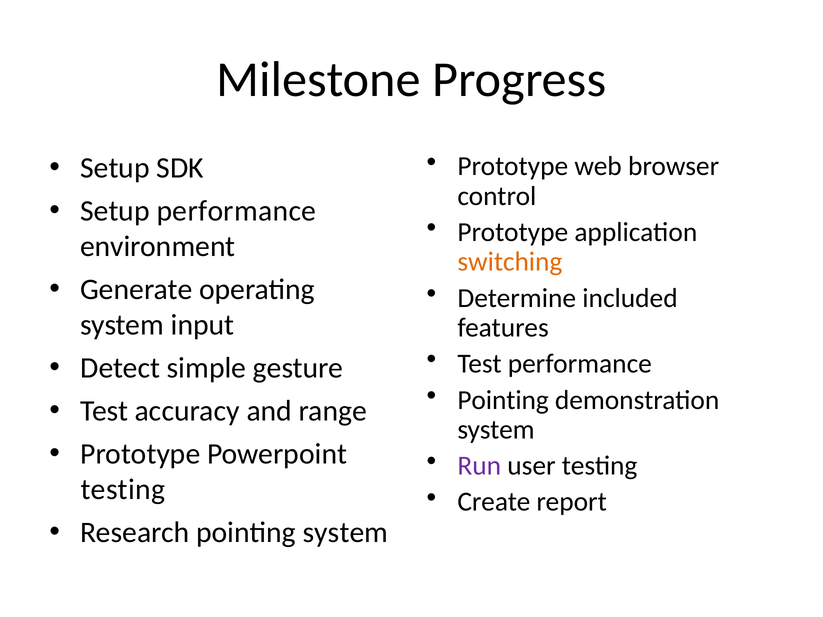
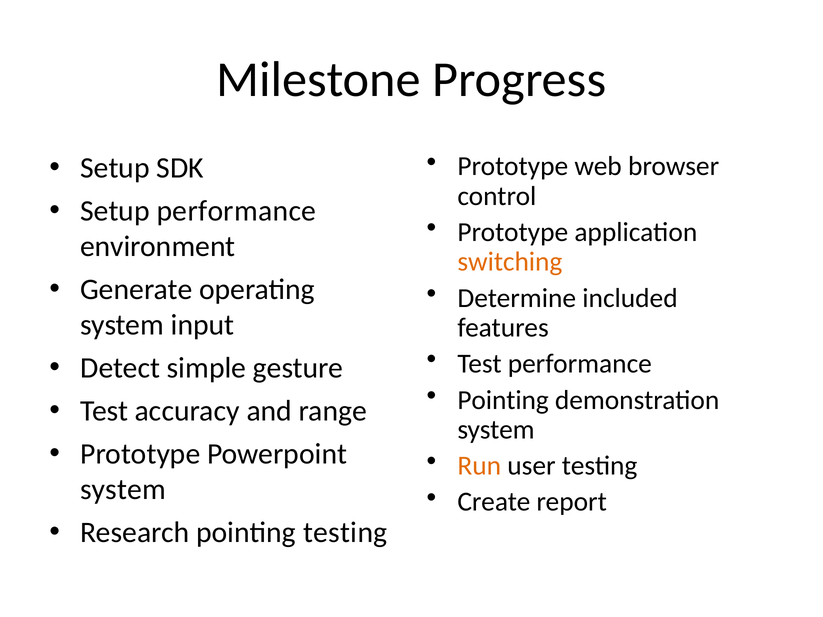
Run colour: purple -> orange (479, 466)
testing: testing -> system (123, 490)
pointing system: system -> testing (345, 533)
